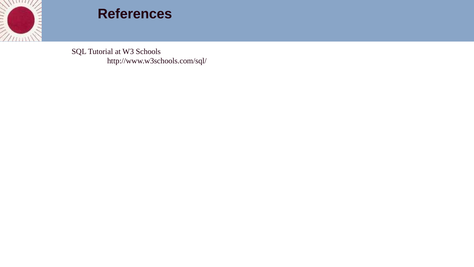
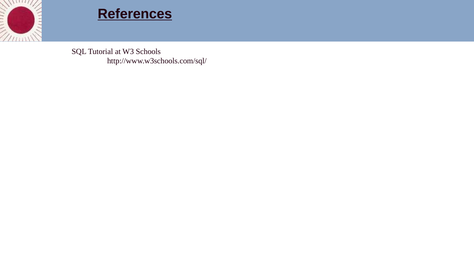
References underline: none -> present (135, 14)
